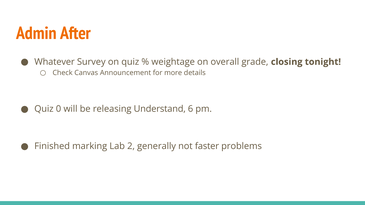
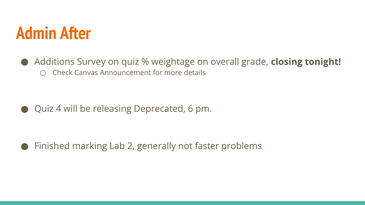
Whatever: Whatever -> Additions (54, 62)
0: 0 -> 4 (59, 109)
Understand: Understand -> Deprecated (160, 109)
